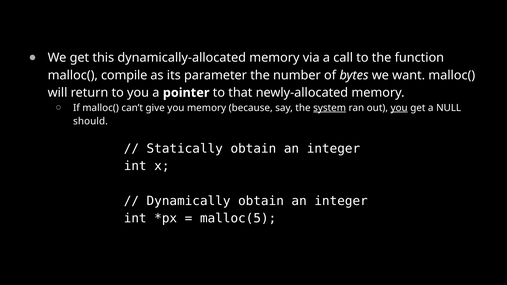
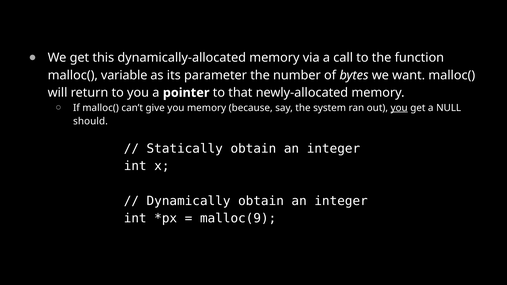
compile: compile -> variable (124, 75)
system underline: present -> none (330, 108)
malloc(5: malloc(5 -> malloc(9 (238, 219)
